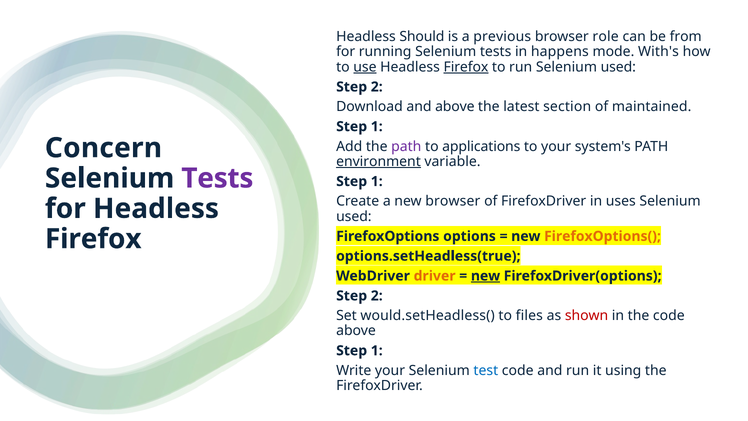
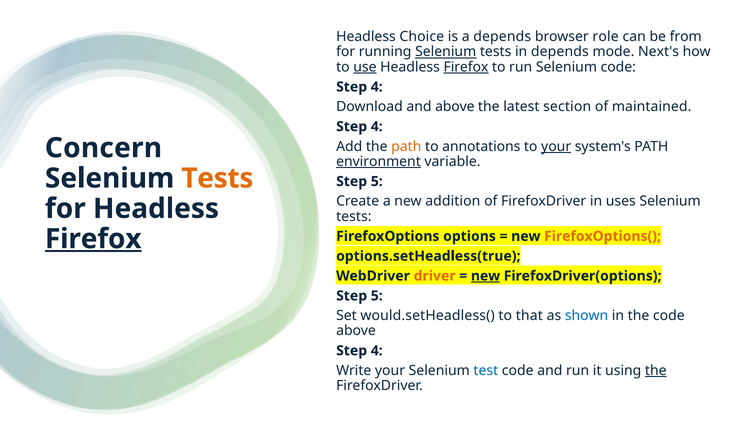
Should: Should -> Choice (422, 37)
a previous: previous -> depends (502, 37)
Selenium underline: none -> present (446, 52)
in happens: happens -> depends (560, 52)
With's: With's -> Next's (659, 52)
run Selenium used: used -> code (618, 67)
2: 2 -> 4 (377, 87)
1: 1 -> 4 (377, 126)
path colour: purple -> orange (406, 146)
applications: applications -> annotations (481, 146)
your underline: none -> present (556, 146)
Tests colour: purple -> orange (217, 178)
1: 1 -> 5 (377, 181)
new browser: browser -> addition (453, 201)
used: used -> tests (354, 216)
Firefox underline: none -> present (93, 239)
2: 2 -> 5 (377, 296)
files: files -> that (529, 315)
shown colour: red -> blue (587, 315)
1: 1 -> 4 (377, 350)
the underline: none -> present (656, 370)
